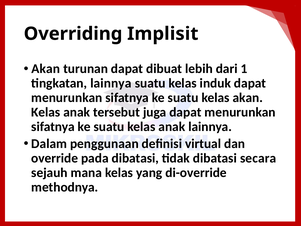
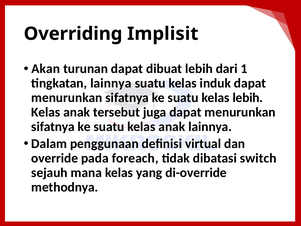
kelas akan: akan -> lebih (248, 98)
pada dibatasi: dibatasi -> foreach (135, 158)
secara: secara -> switch (258, 158)
